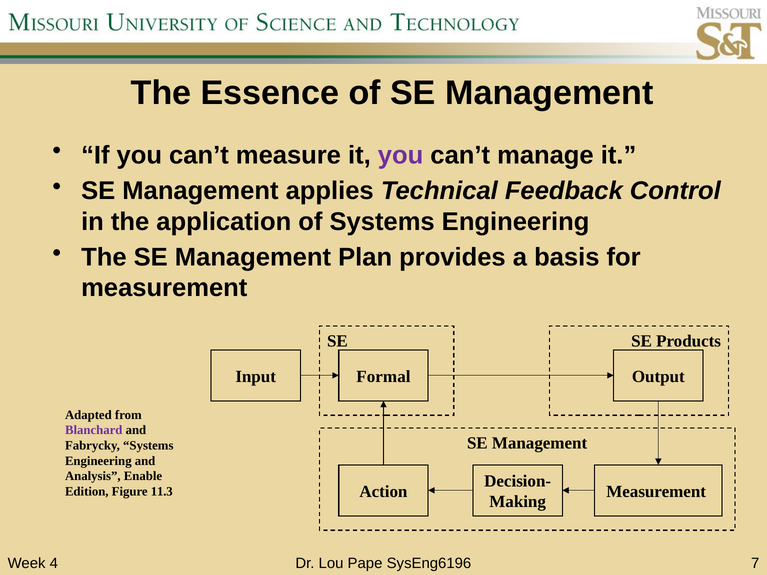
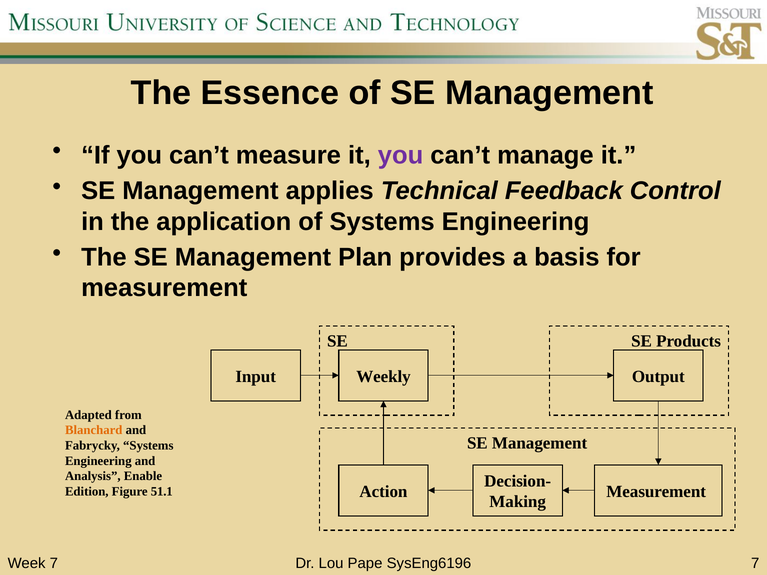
Formal: Formal -> Weekly (384, 377)
Blanchard colour: purple -> orange (94, 430)
11.3: 11.3 -> 51.1 (162, 492)
Week 4: 4 -> 7 (54, 564)
